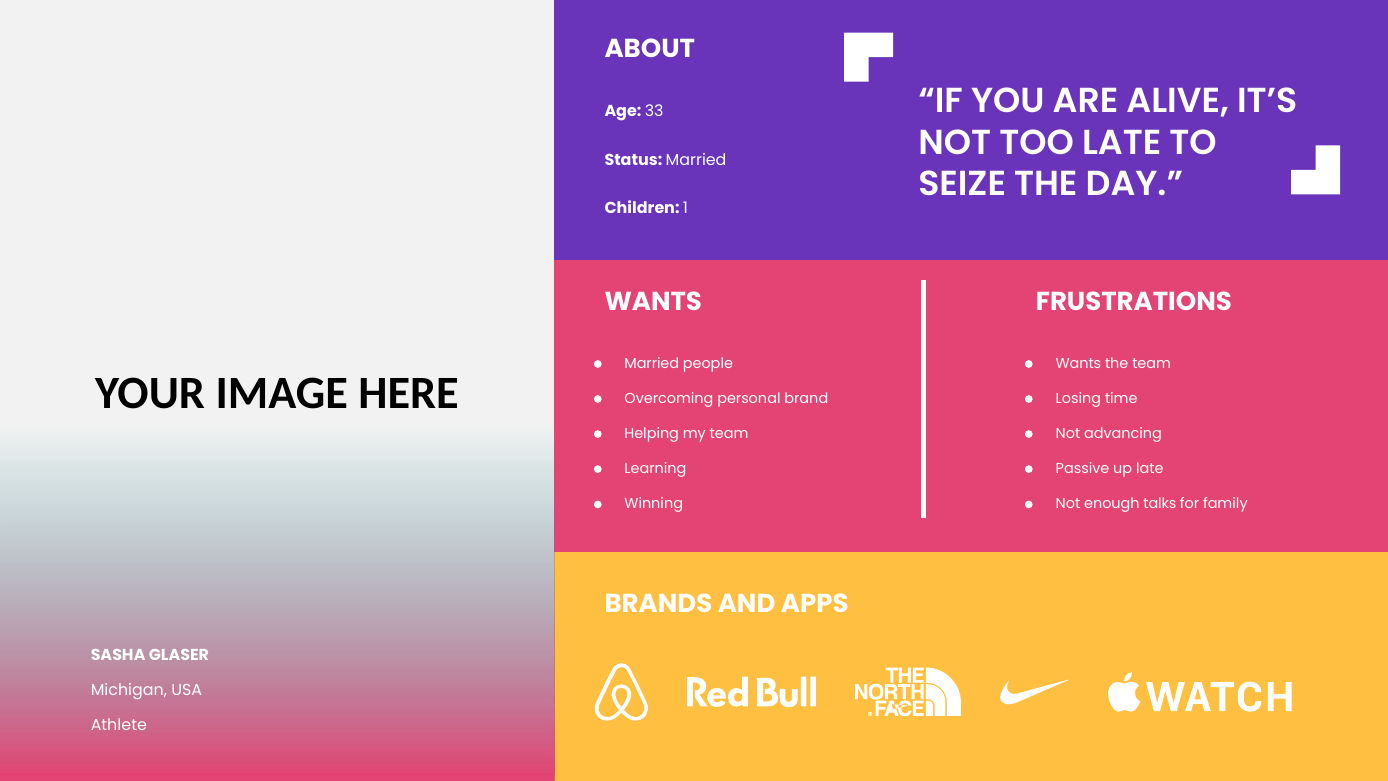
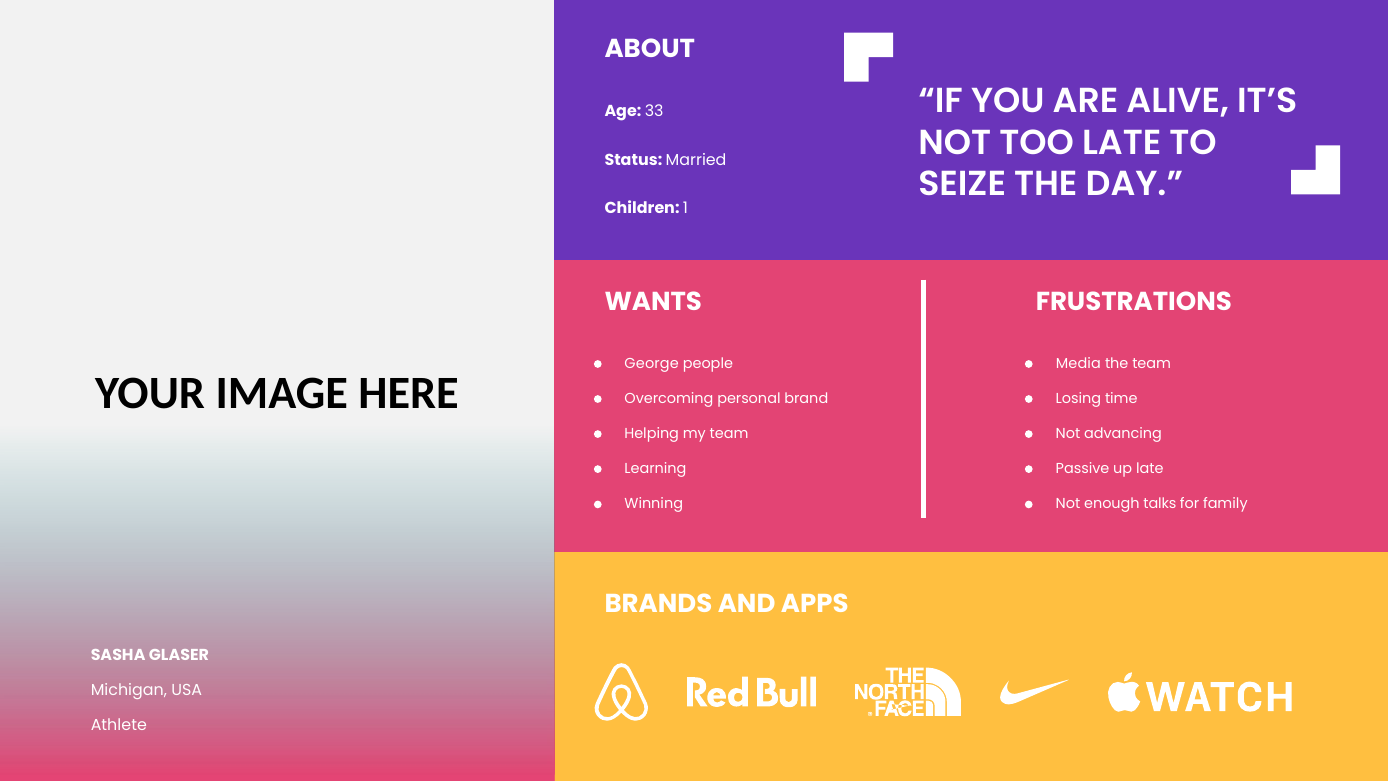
Married: Married -> George (652, 363)
Wants: Wants -> Media (1078, 363)
